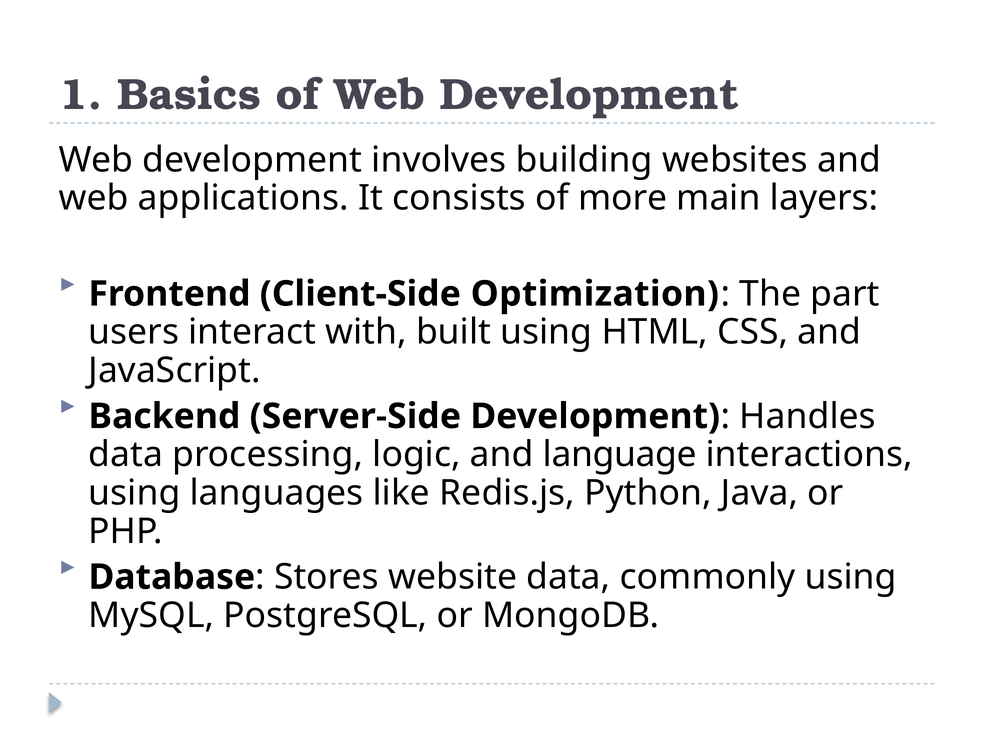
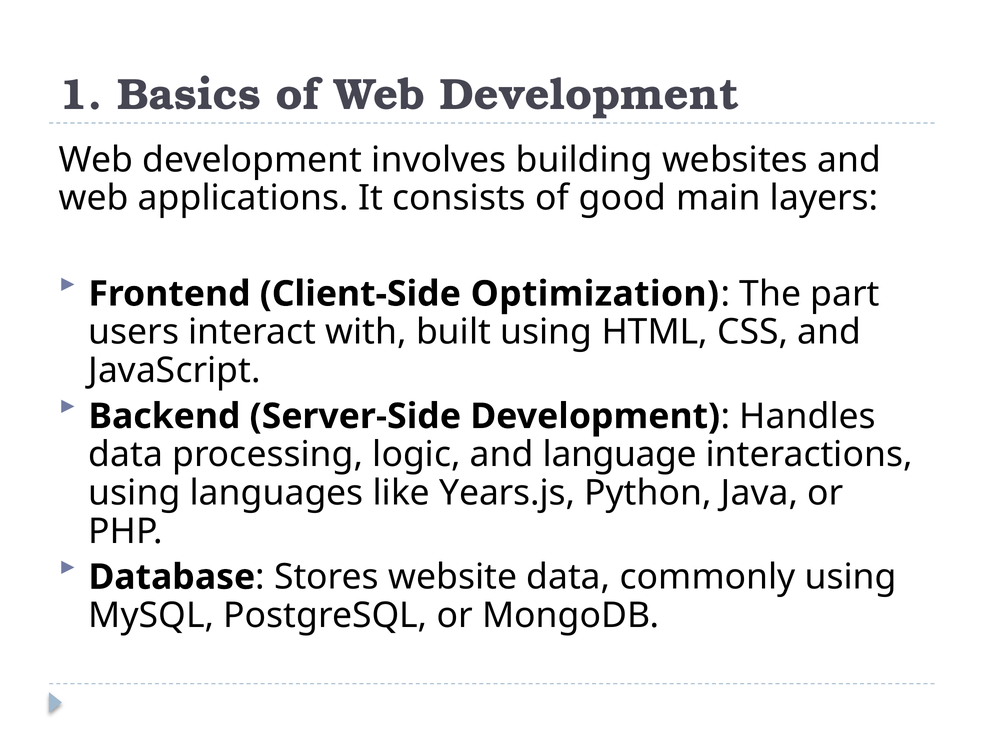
more: more -> good (622, 198)
Redis.js: Redis.js -> Years.js (507, 493)
